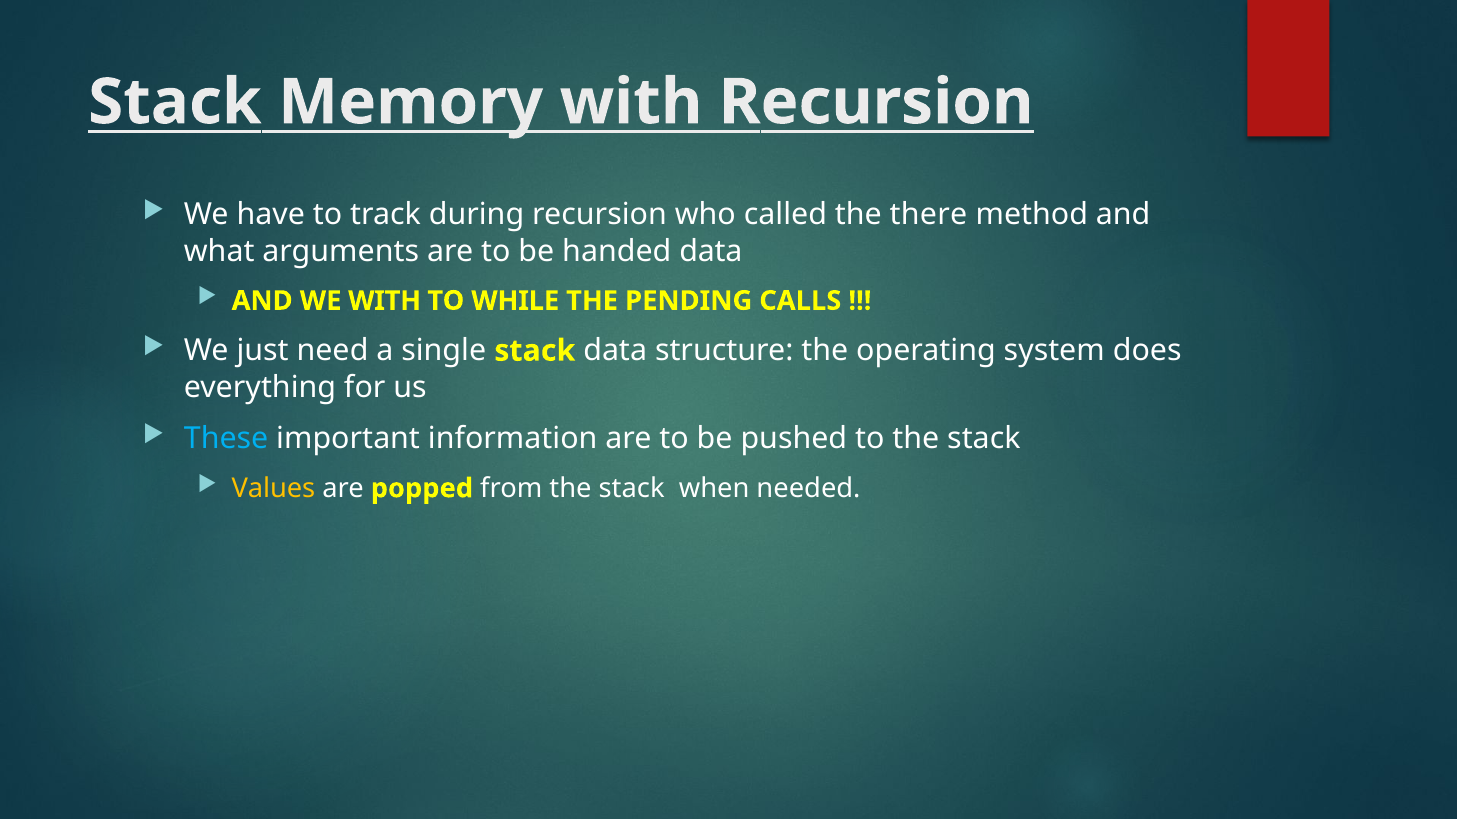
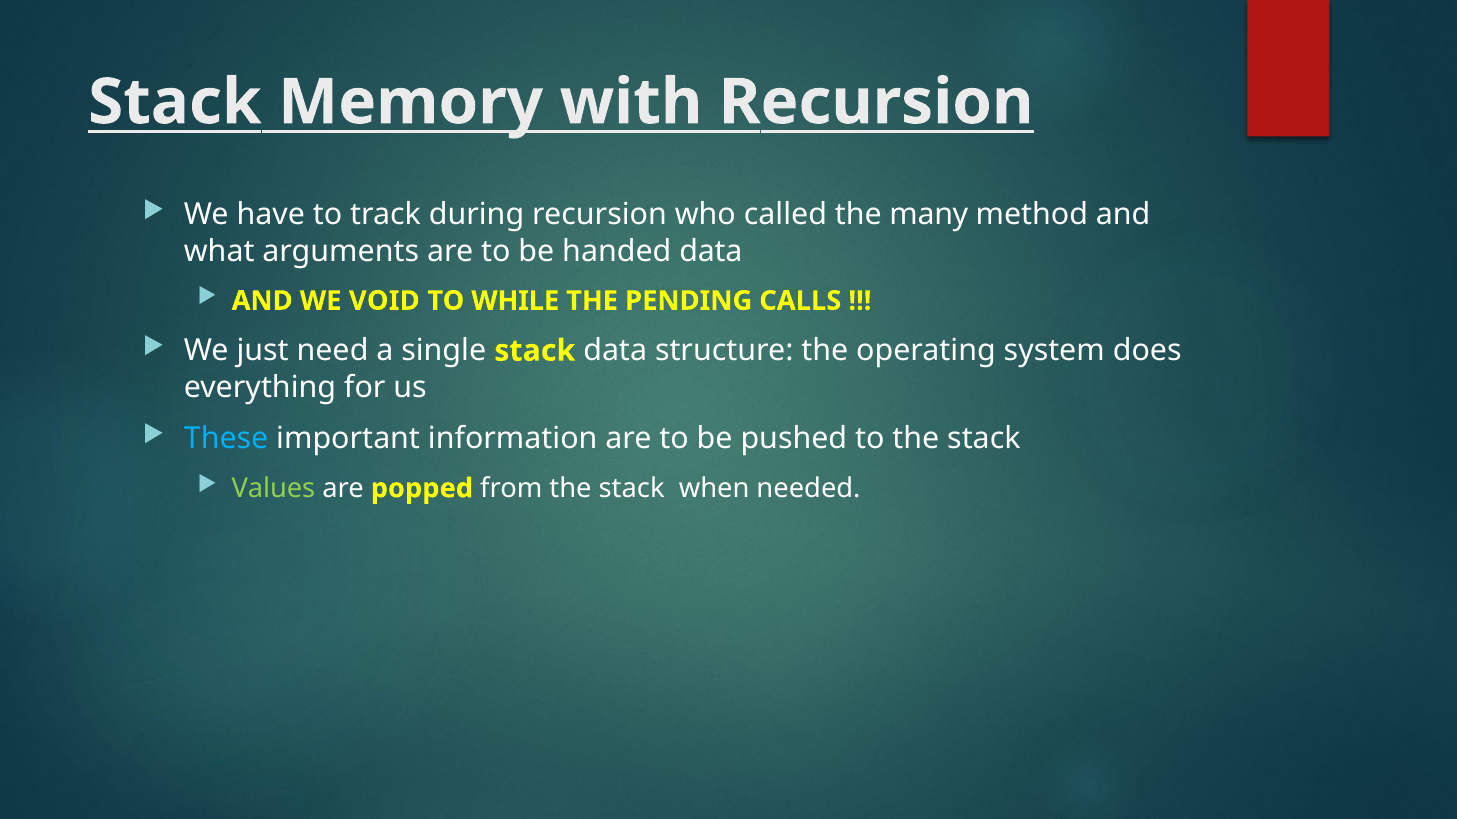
there: there -> many (929, 215)
WE WITH: WITH -> VOID (384, 301)
Values colour: yellow -> light green (273, 489)
